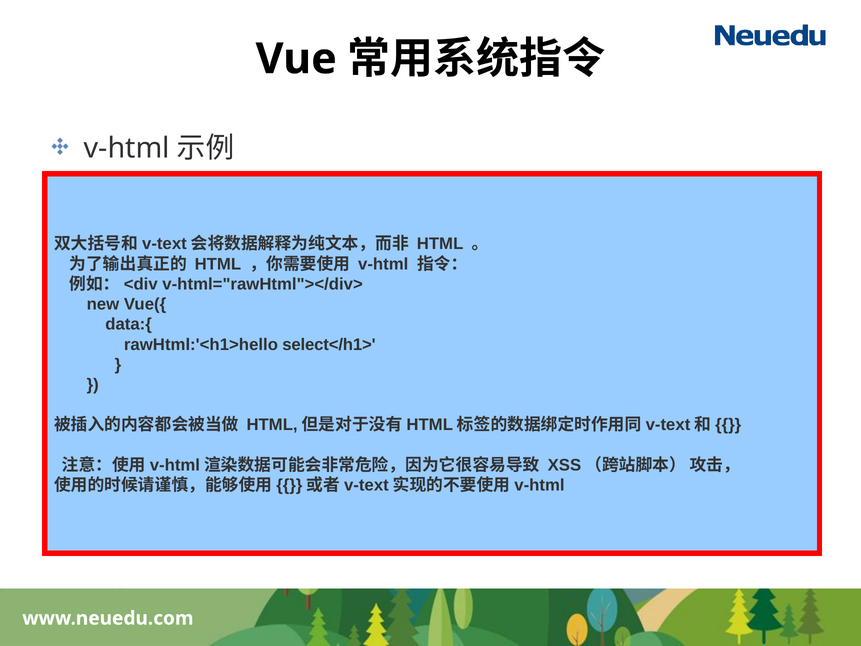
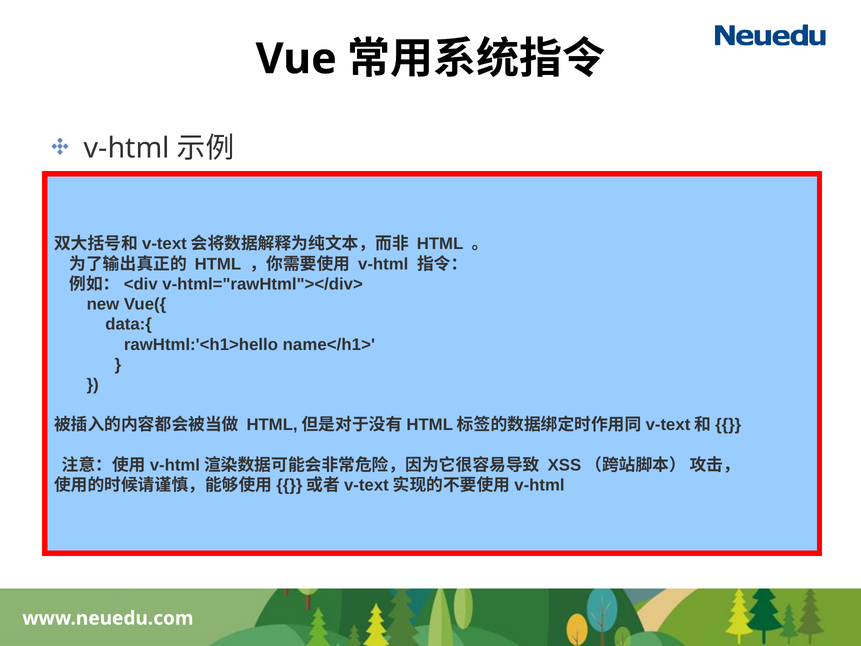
select</h1>: select</h1> -> name</h1> (329, 344)
